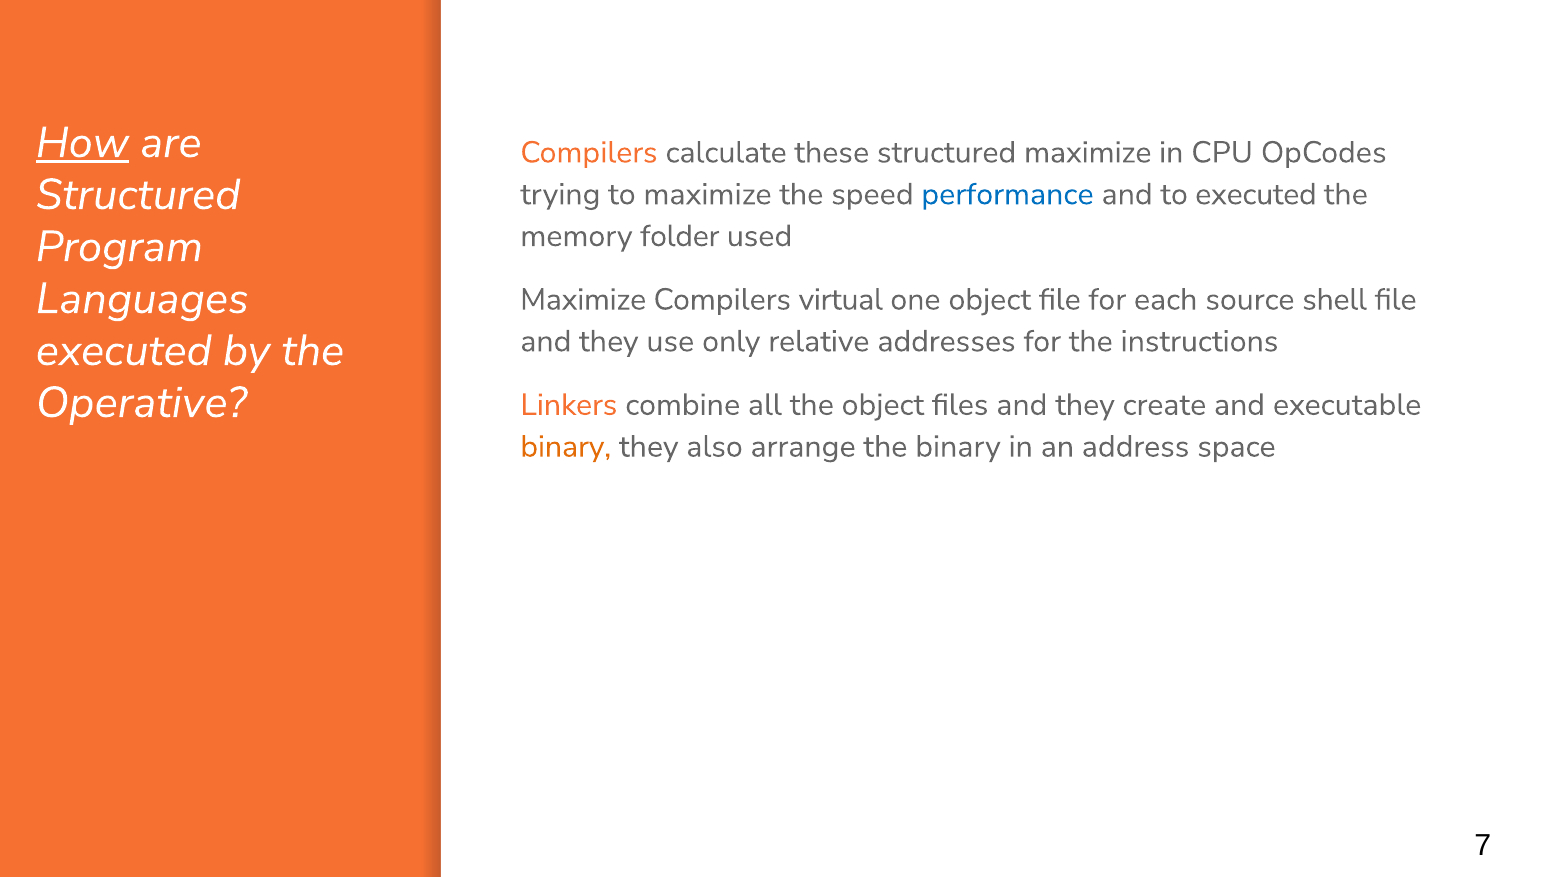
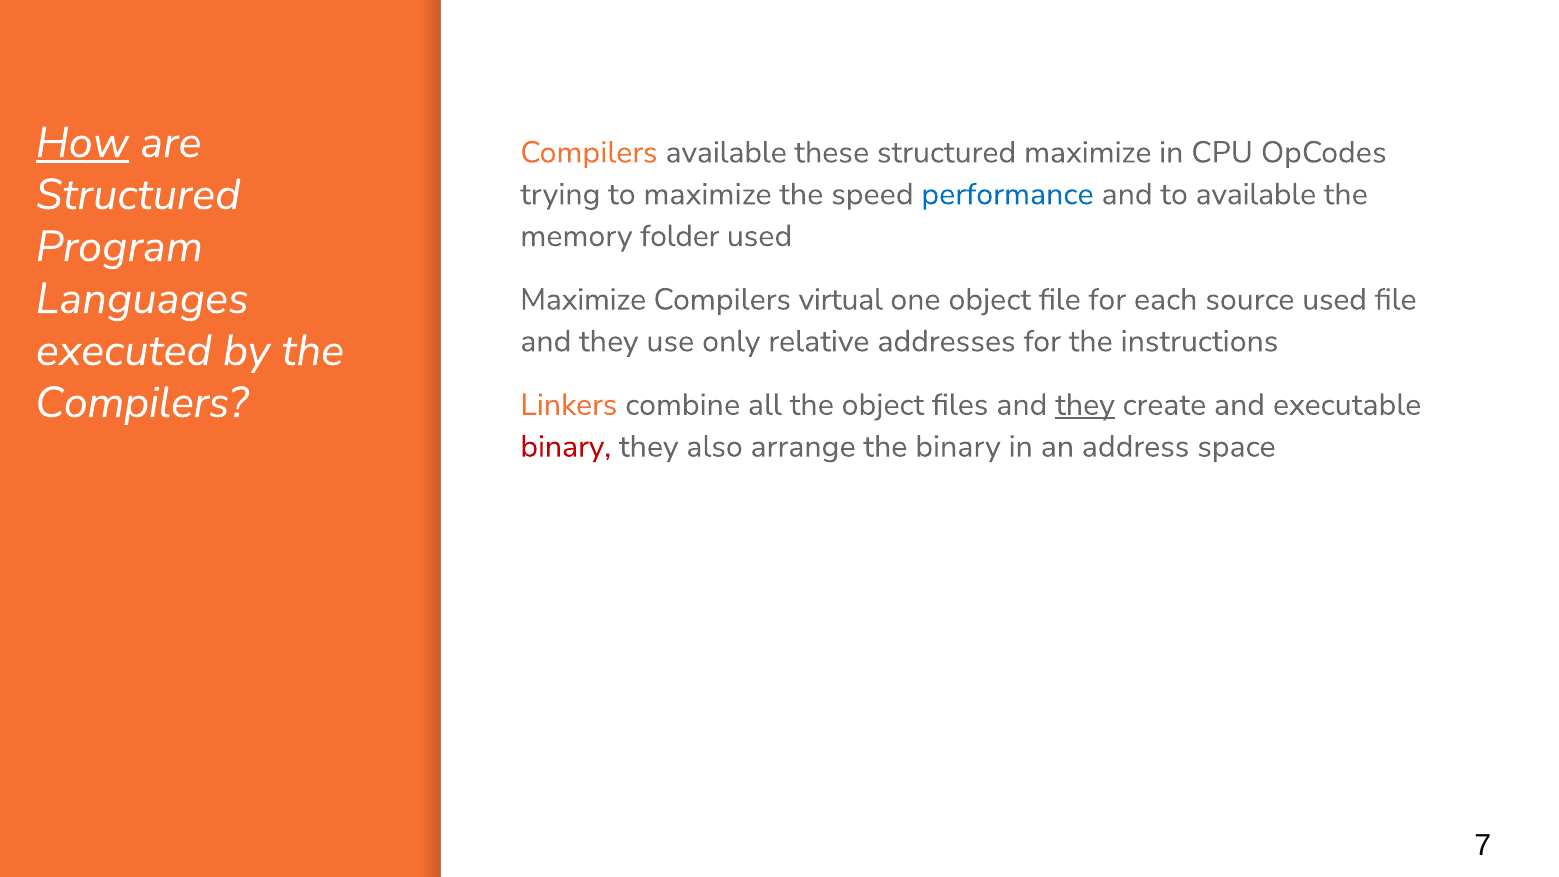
Compilers calculate: calculate -> available (726, 152)
to executed: executed -> available (1256, 194)
source shell: shell -> used (1335, 300)
Operative: Operative -> Compilers (142, 403)
they underline: none -> present (1085, 405)
binary colour: orange -> red (566, 447)
